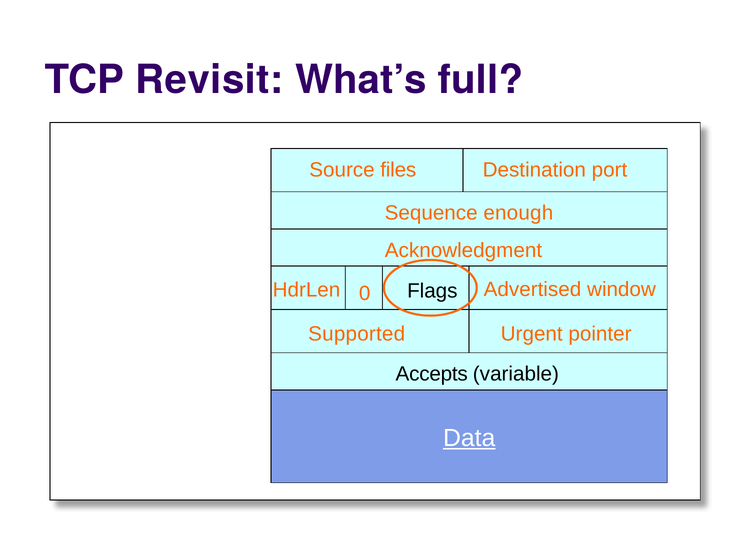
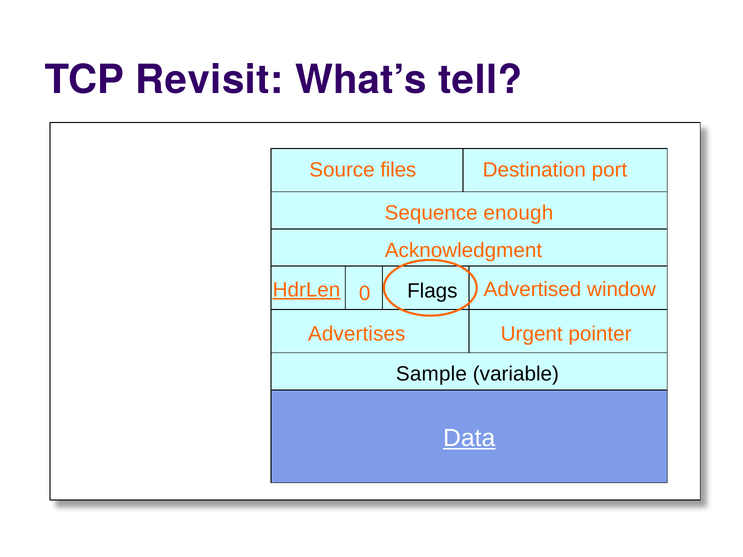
full: full -> tell (480, 80)
HdrLen underline: none -> present (306, 290)
Supported: Supported -> Advertises (357, 334)
Accepts: Accepts -> Sample (431, 374)
